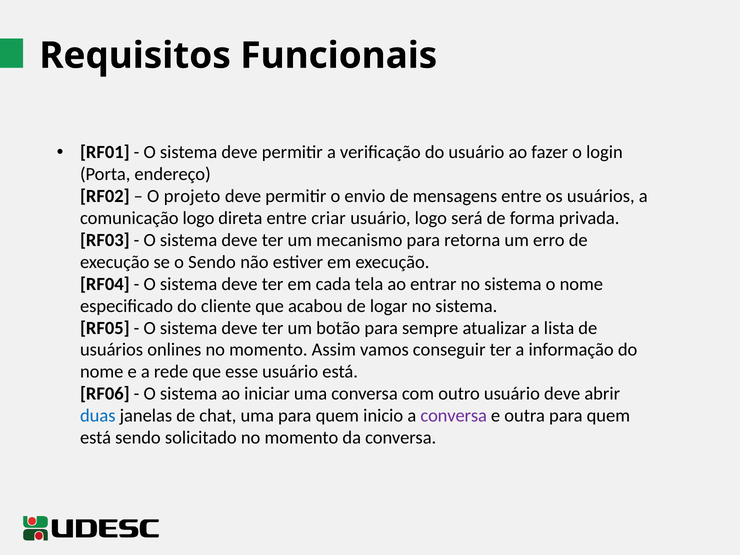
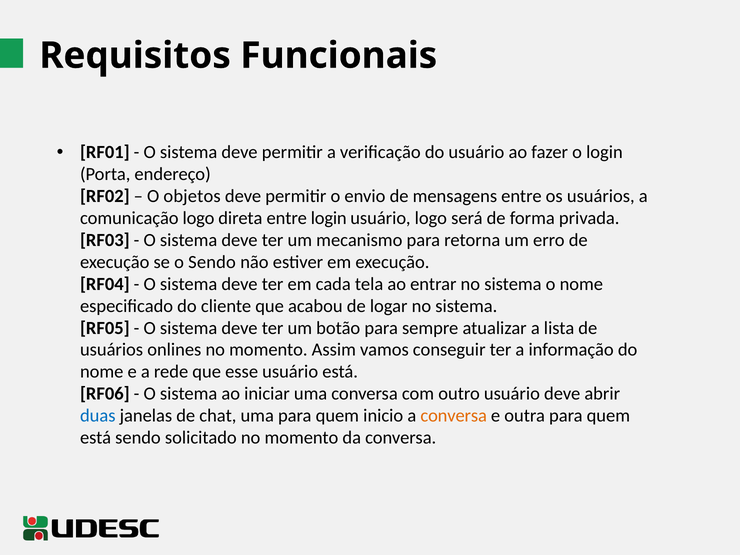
projeto: projeto -> objetos (192, 196)
entre criar: criar -> login (329, 218)
conversa colour: purple -> orange (454, 416)
